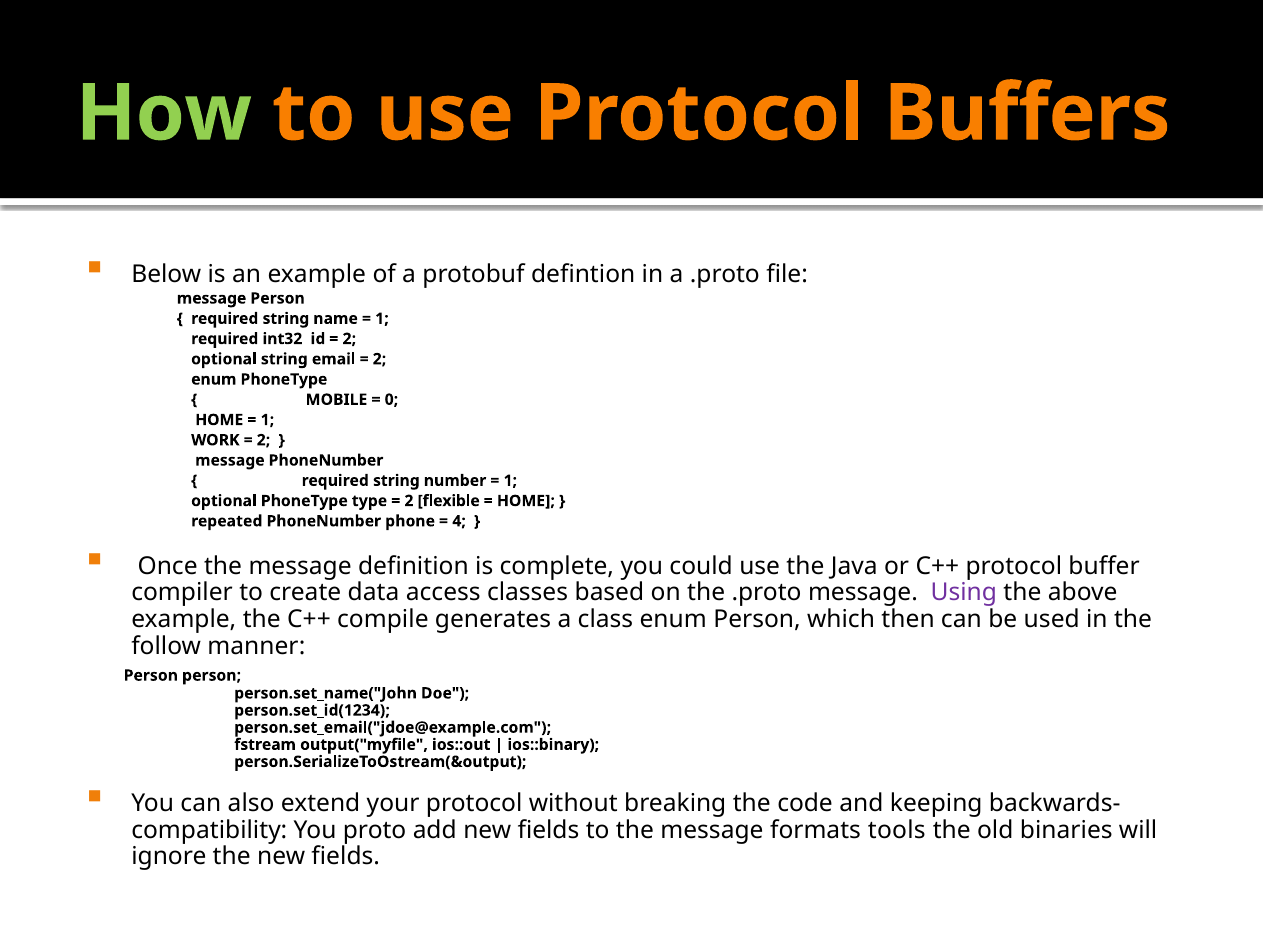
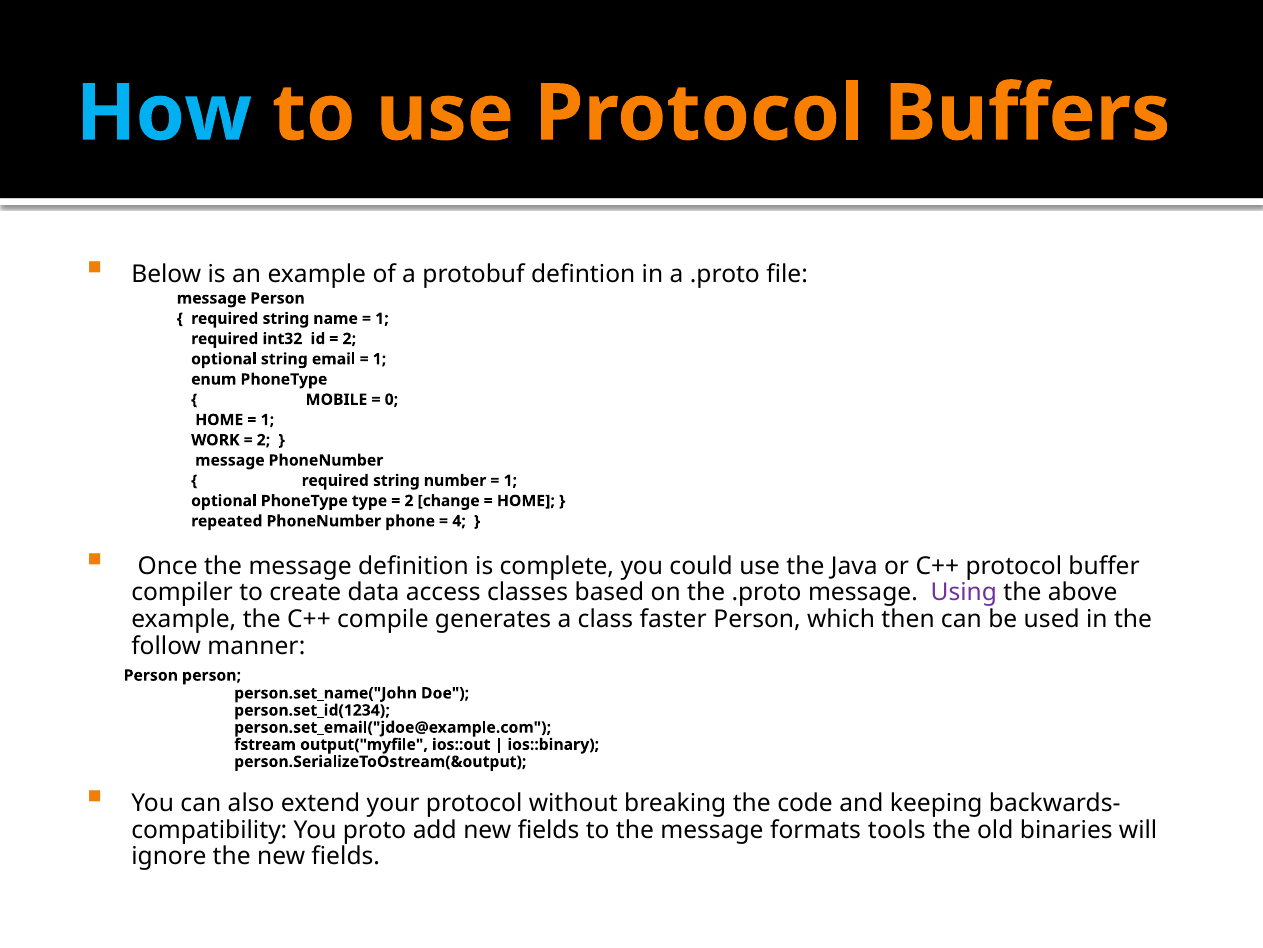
How colour: light green -> light blue (164, 113)
2: 2 -> 1 (379, 359)
flexible: flexible -> change (449, 500)
class enum: enum -> faster (673, 619)
